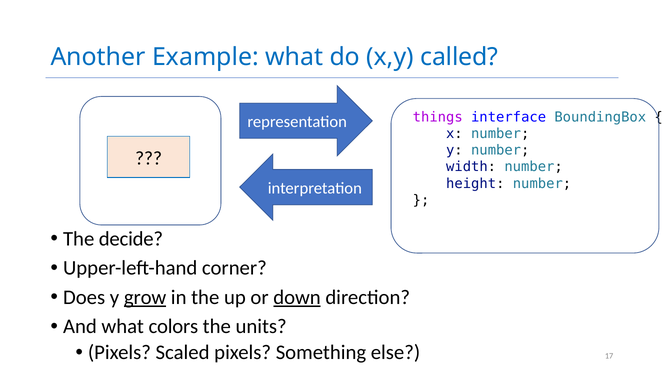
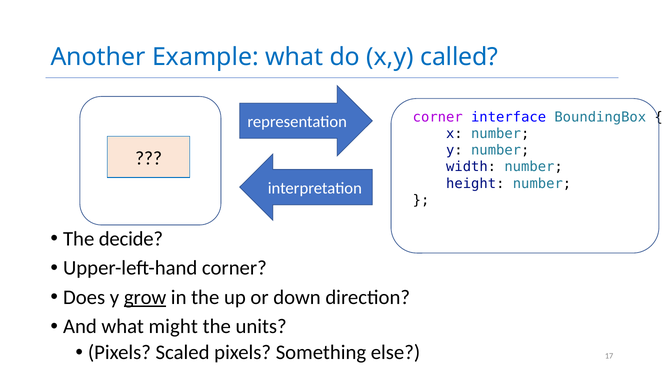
things: things -> corner (438, 117)
down underline: present -> none (297, 298)
colors: colors -> might (173, 327)
